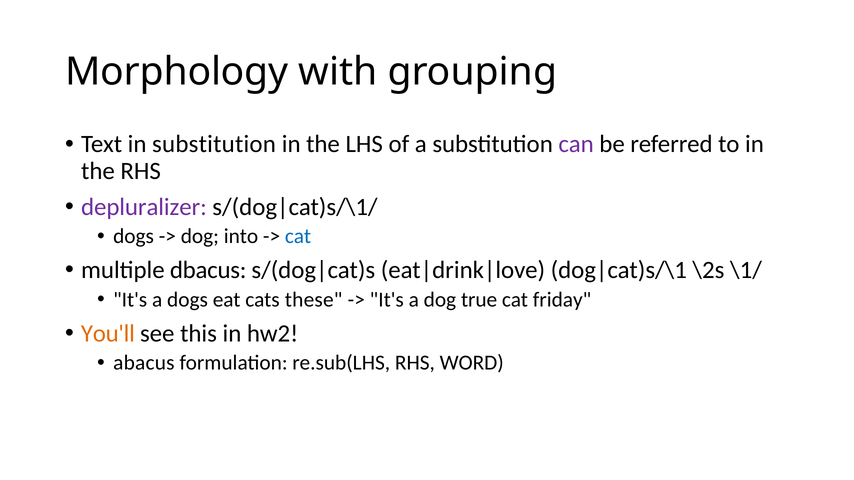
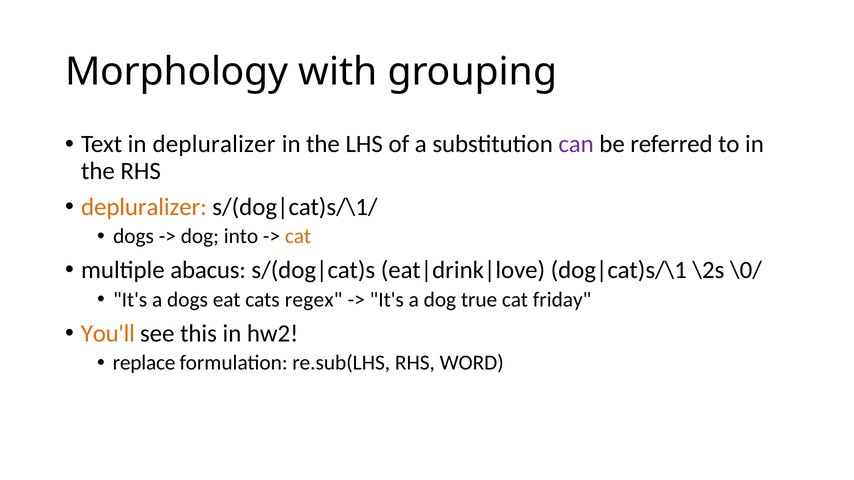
in substitution: substitution -> depluralizer (214, 144)
depluralizer colour: purple -> orange (144, 207)
cat colour: blue -> orange (298, 237)
dbacus: dbacus -> abacus (208, 270)
\1/: \1/ -> \0/ (746, 270)
these: these -> regex (314, 300)
abacus: abacus -> replace (144, 363)
